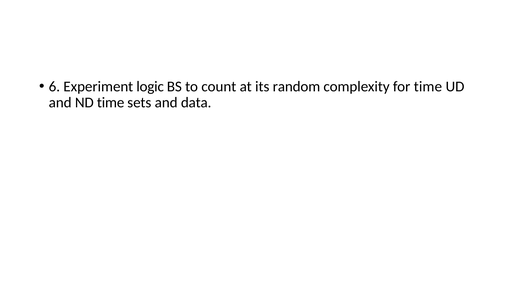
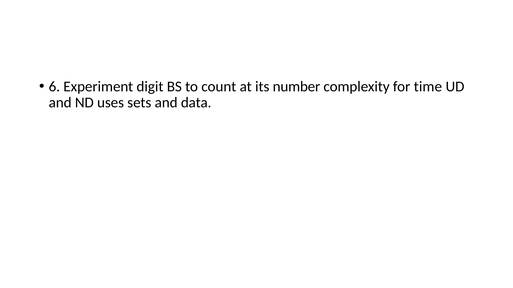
logic: logic -> digit (150, 87)
random: random -> number (296, 87)
ND time: time -> uses (111, 103)
